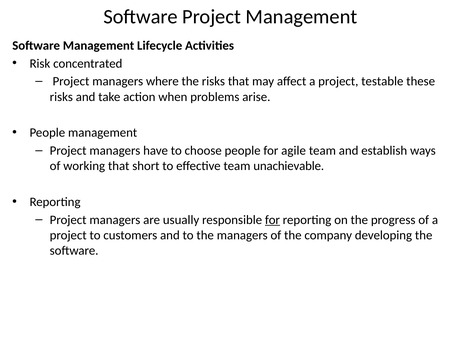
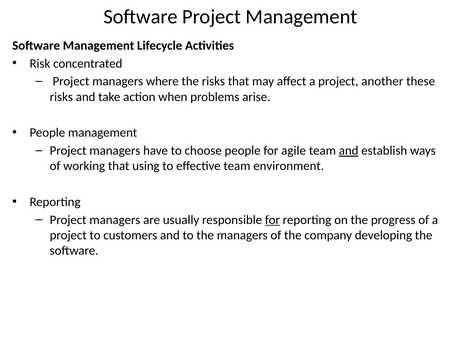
testable: testable -> another (382, 81)
and underline: none -> present (349, 150)
short: short -> using (146, 166)
unachievable: unachievable -> environment (289, 166)
